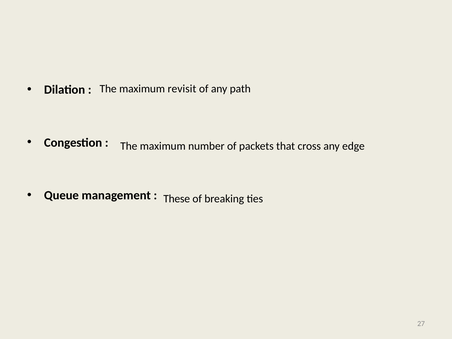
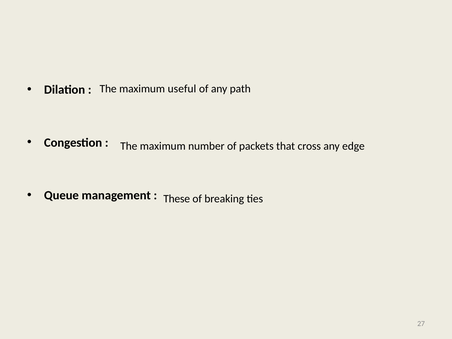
revisit: revisit -> useful (182, 89)
